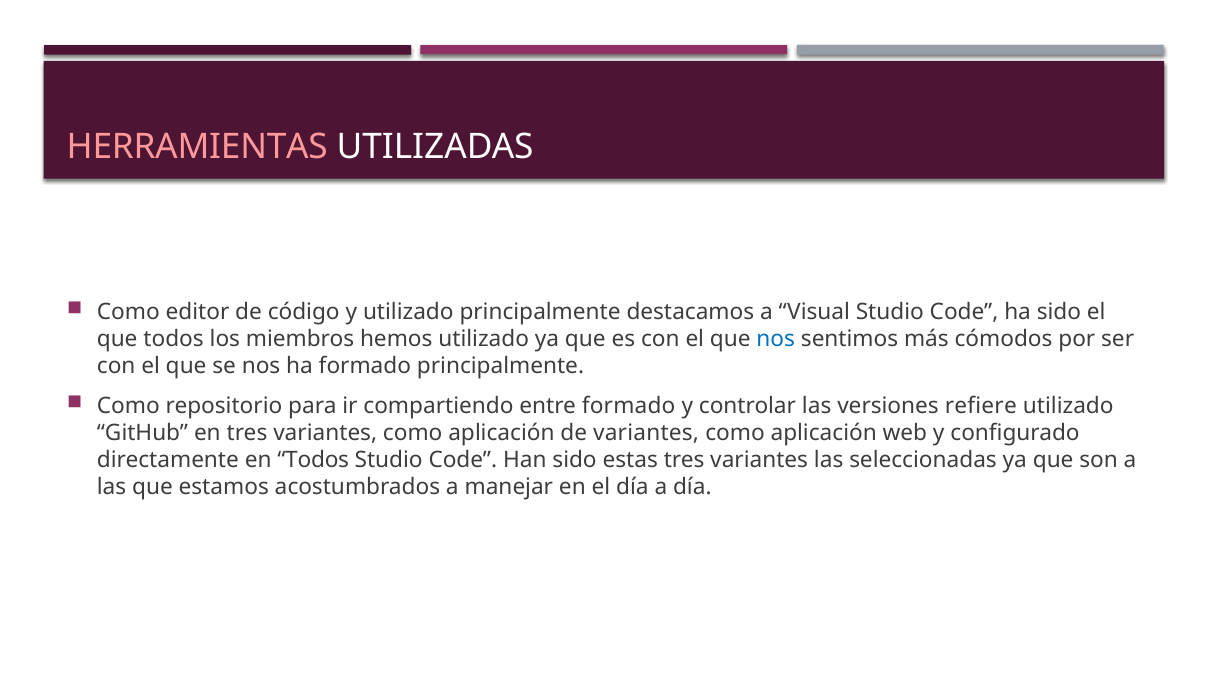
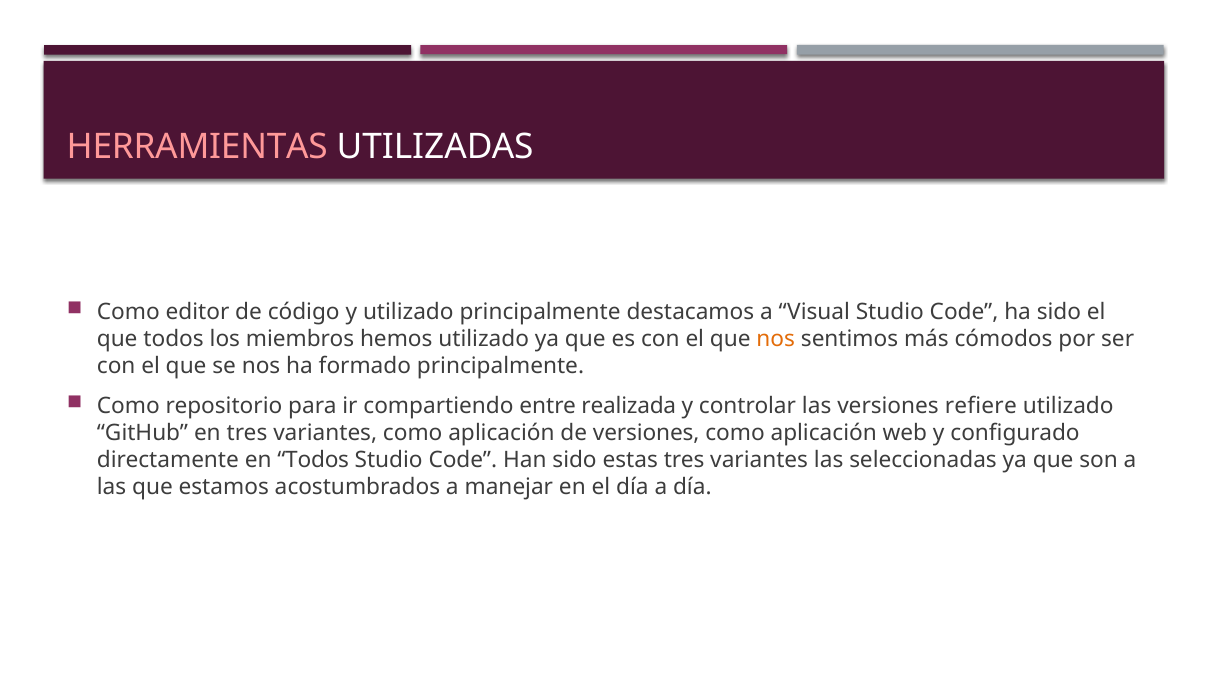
nos colour: blue -> orange (776, 339)
entre formado: formado -> realizada (629, 406)
de variantes: variantes -> versiones (646, 433)
